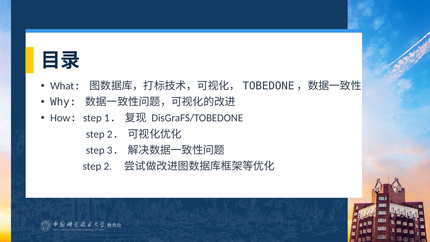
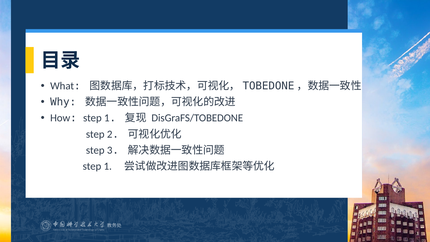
2: 2 -> 1 (108, 166)
